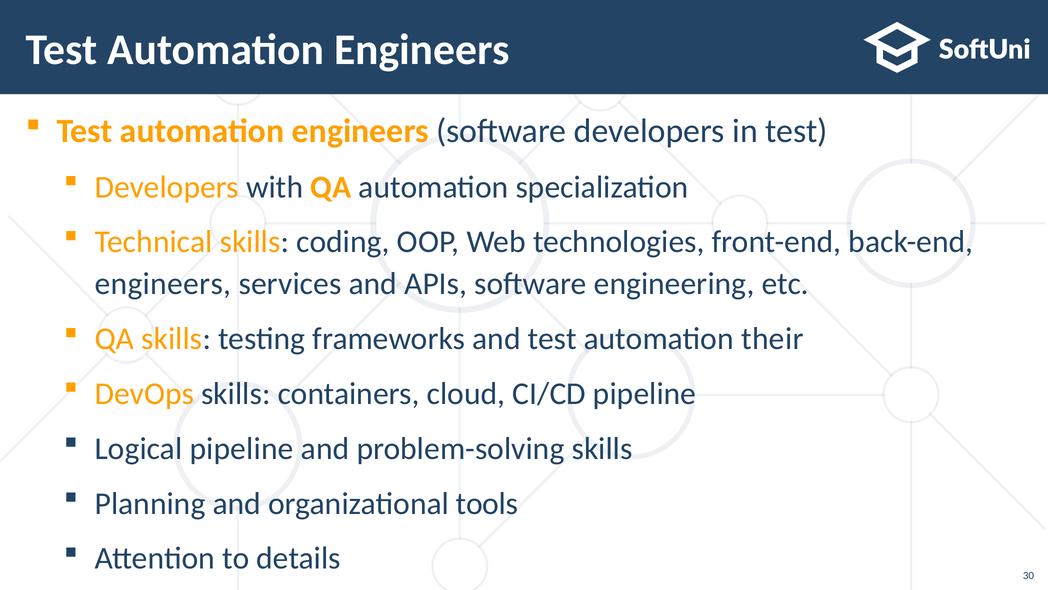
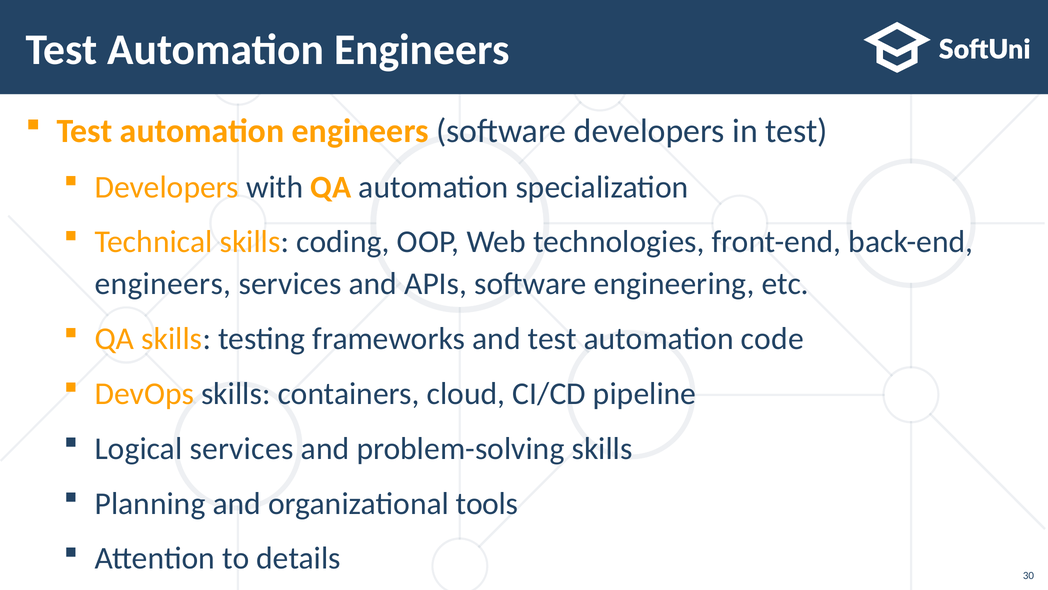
their: their -> code (772, 338)
Logical pipeline: pipeline -> services (242, 448)
